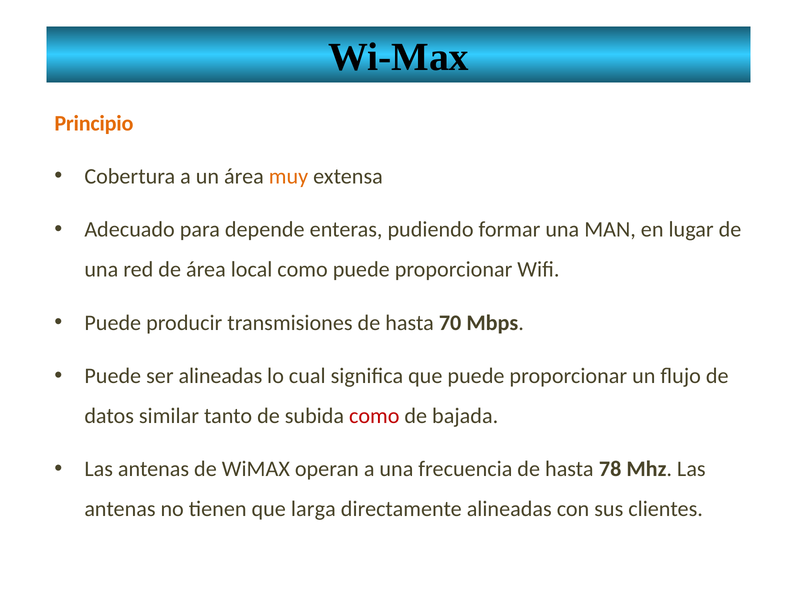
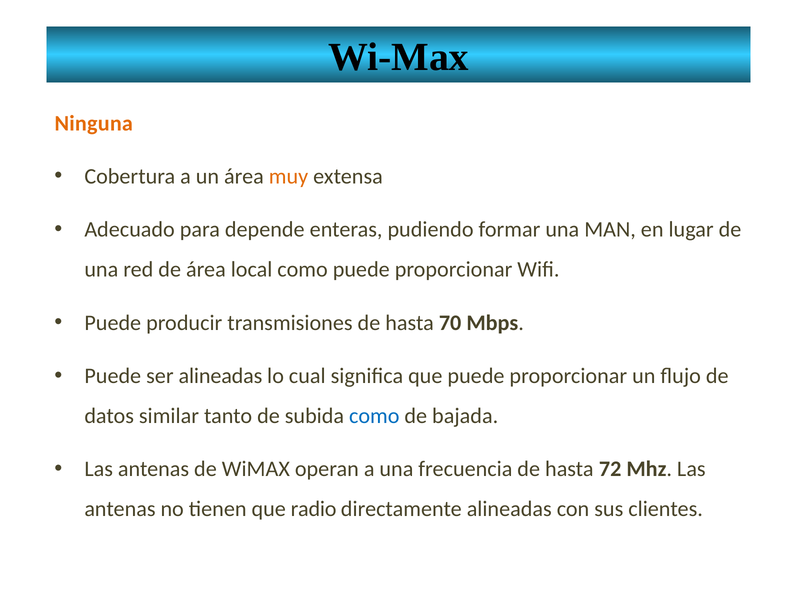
Principio: Principio -> Ninguna (94, 123)
como colour: red -> blue (374, 416)
78: 78 -> 72 (610, 469)
larga: larga -> radio (314, 509)
